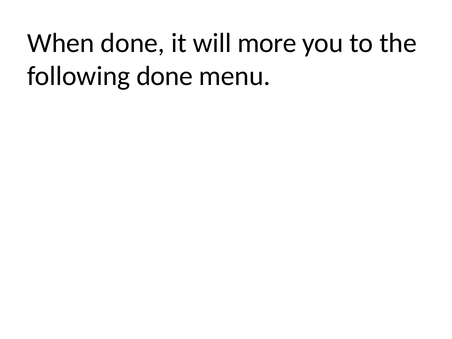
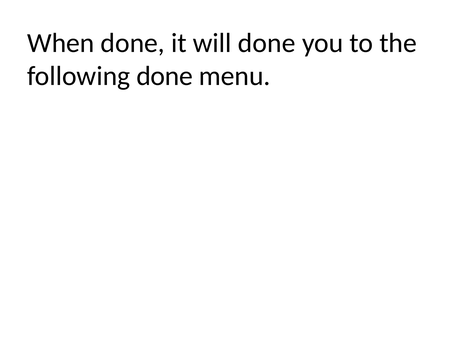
will more: more -> done (267, 43)
